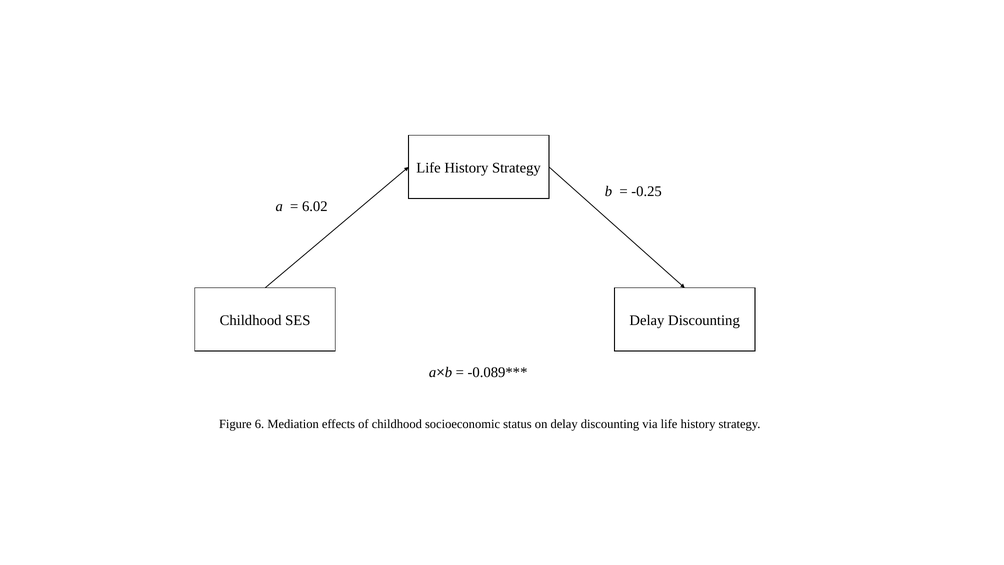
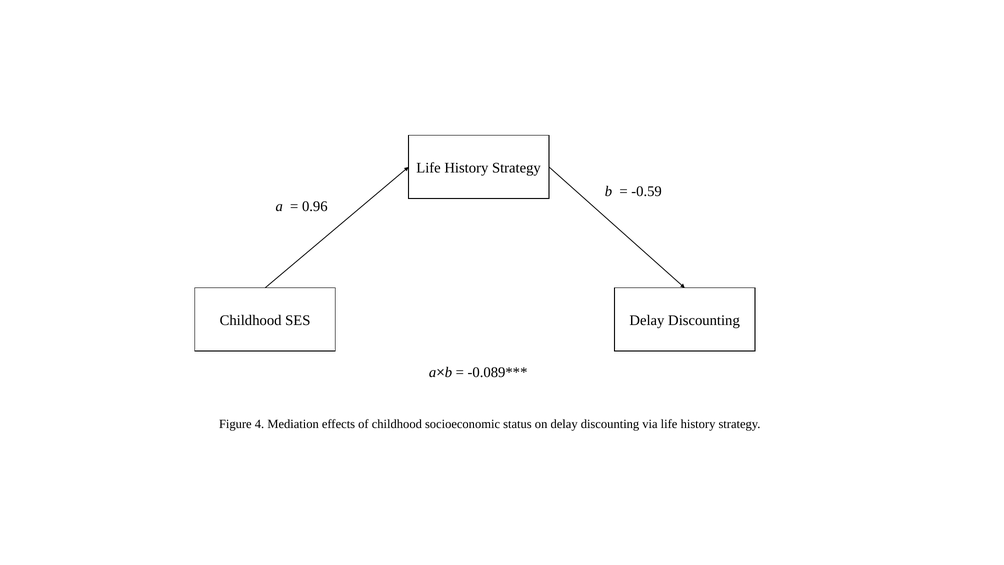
-0.25: -0.25 -> -0.59 (647, 192)
6.02: 6.02 -> 0.96 (315, 206)
6: 6 -> 4 (260, 424)
